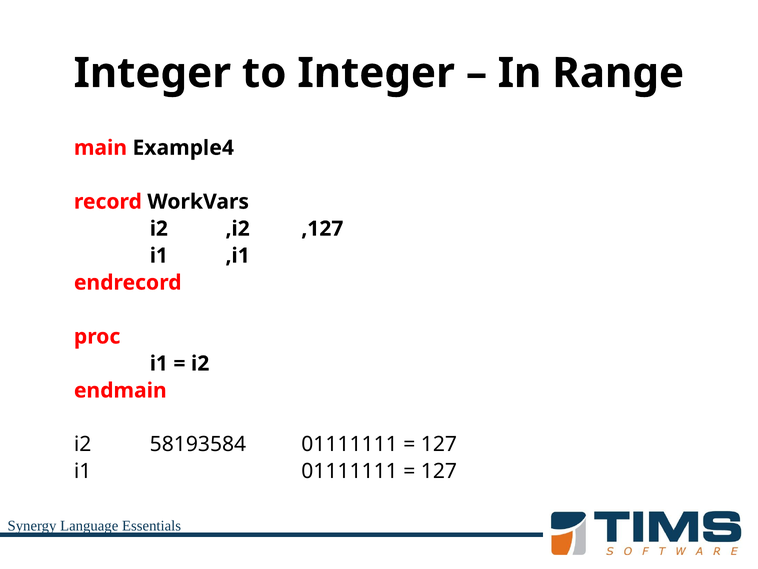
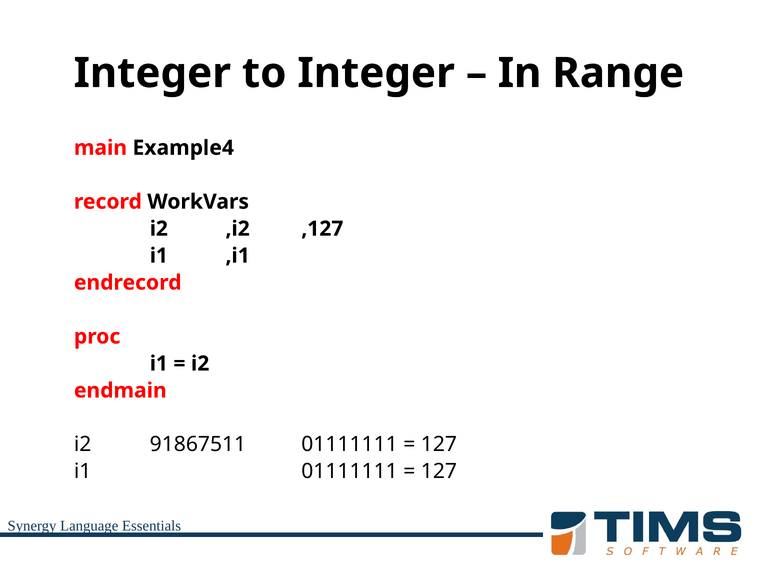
58193584: 58193584 -> 91867511 (198, 444)
